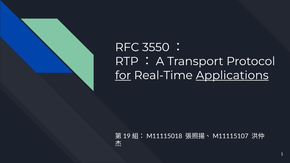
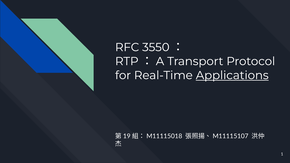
for underline: present -> none (123, 75)
